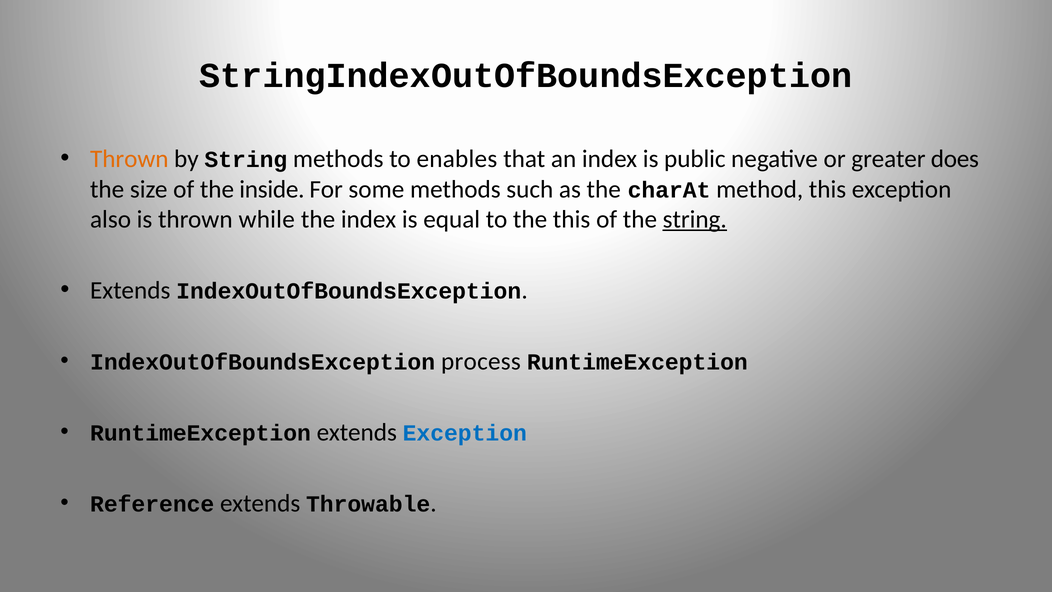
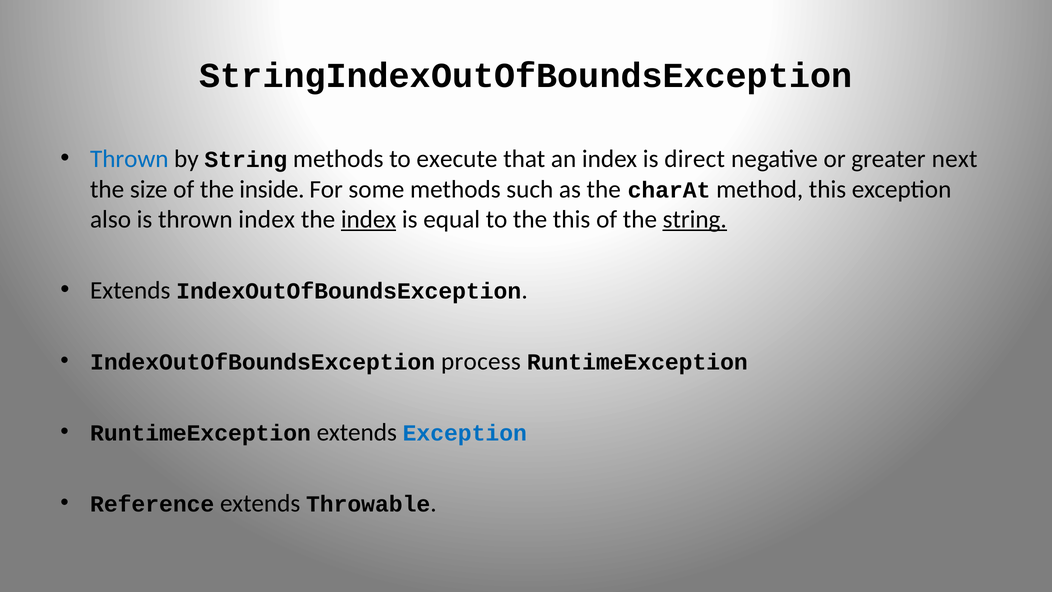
Thrown colour: orange -> blue (129, 159)
enables: enables -> execute (457, 159)
public: public -> direct (695, 159)
does: does -> next (955, 159)
thrown while: while -> index (267, 219)
index underline: none -> present (369, 219)
